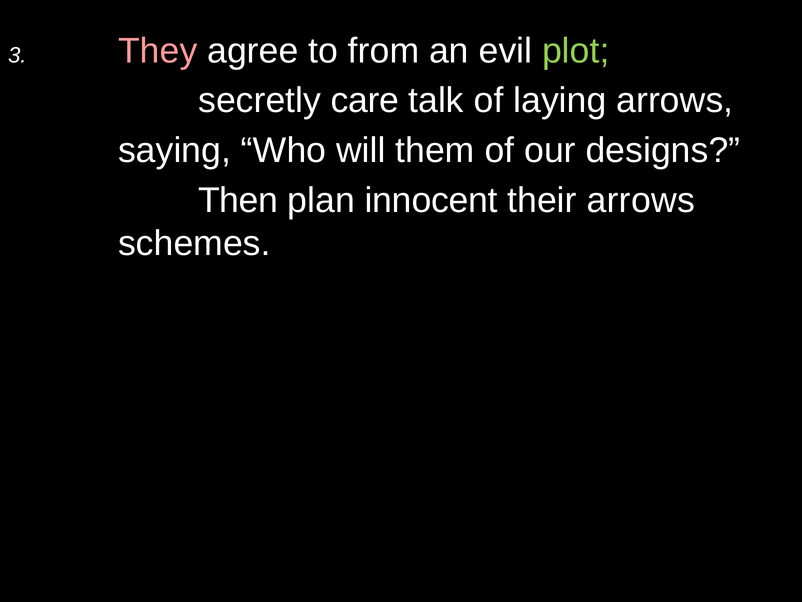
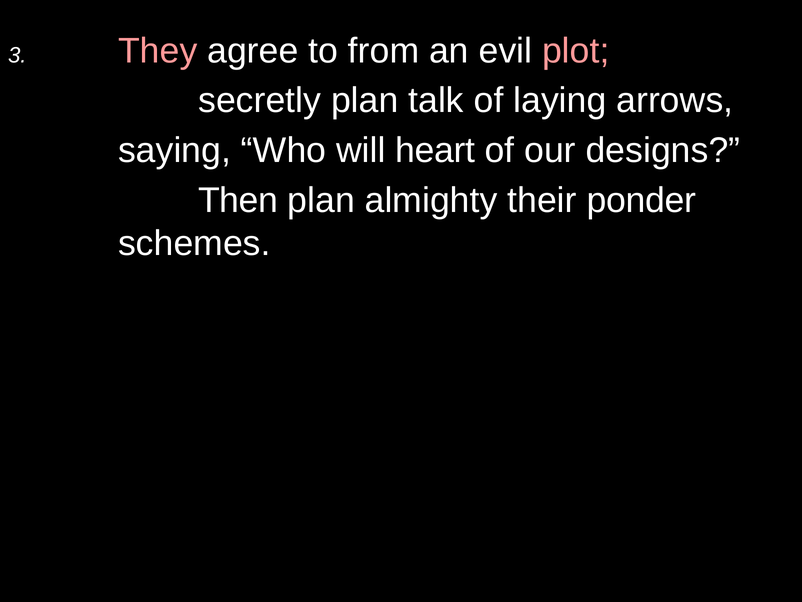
plot colour: light green -> pink (576, 51)
secretly care: care -> plan (365, 101)
them: them -> heart (435, 151)
innocent: innocent -> almighty (431, 200)
their arrows: arrows -> ponder (641, 200)
